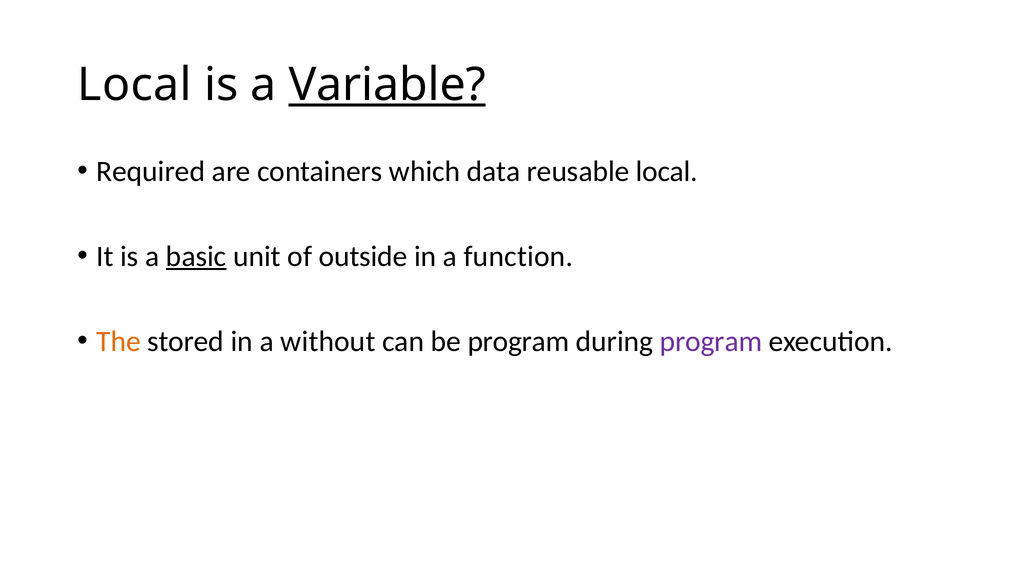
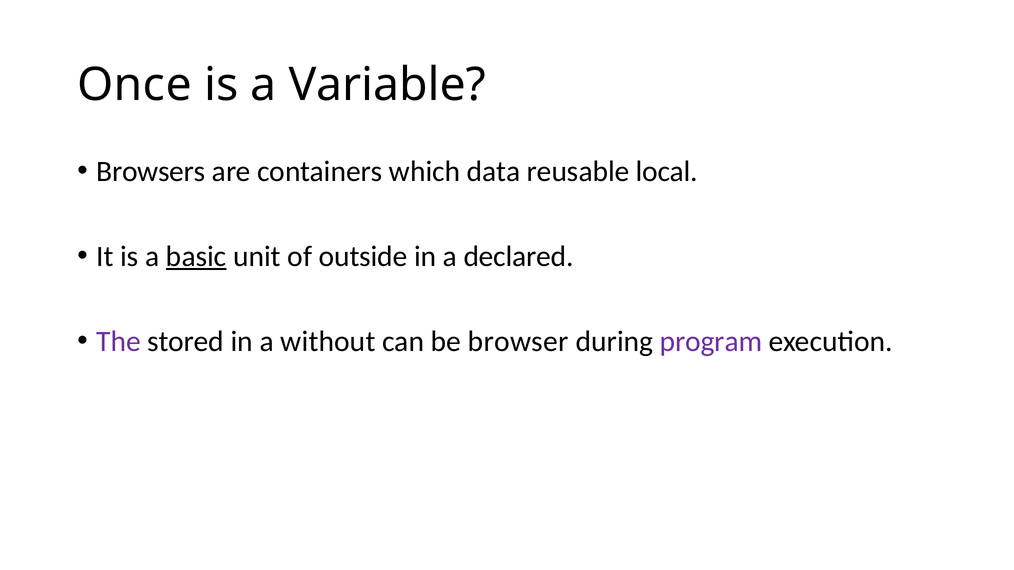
Local: Local -> Once (135, 85)
Variable underline: present -> none (387, 85)
Required: Required -> Browsers (151, 171)
function: function -> declared (519, 256)
The colour: orange -> purple (119, 342)
be program: program -> browser (518, 342)
